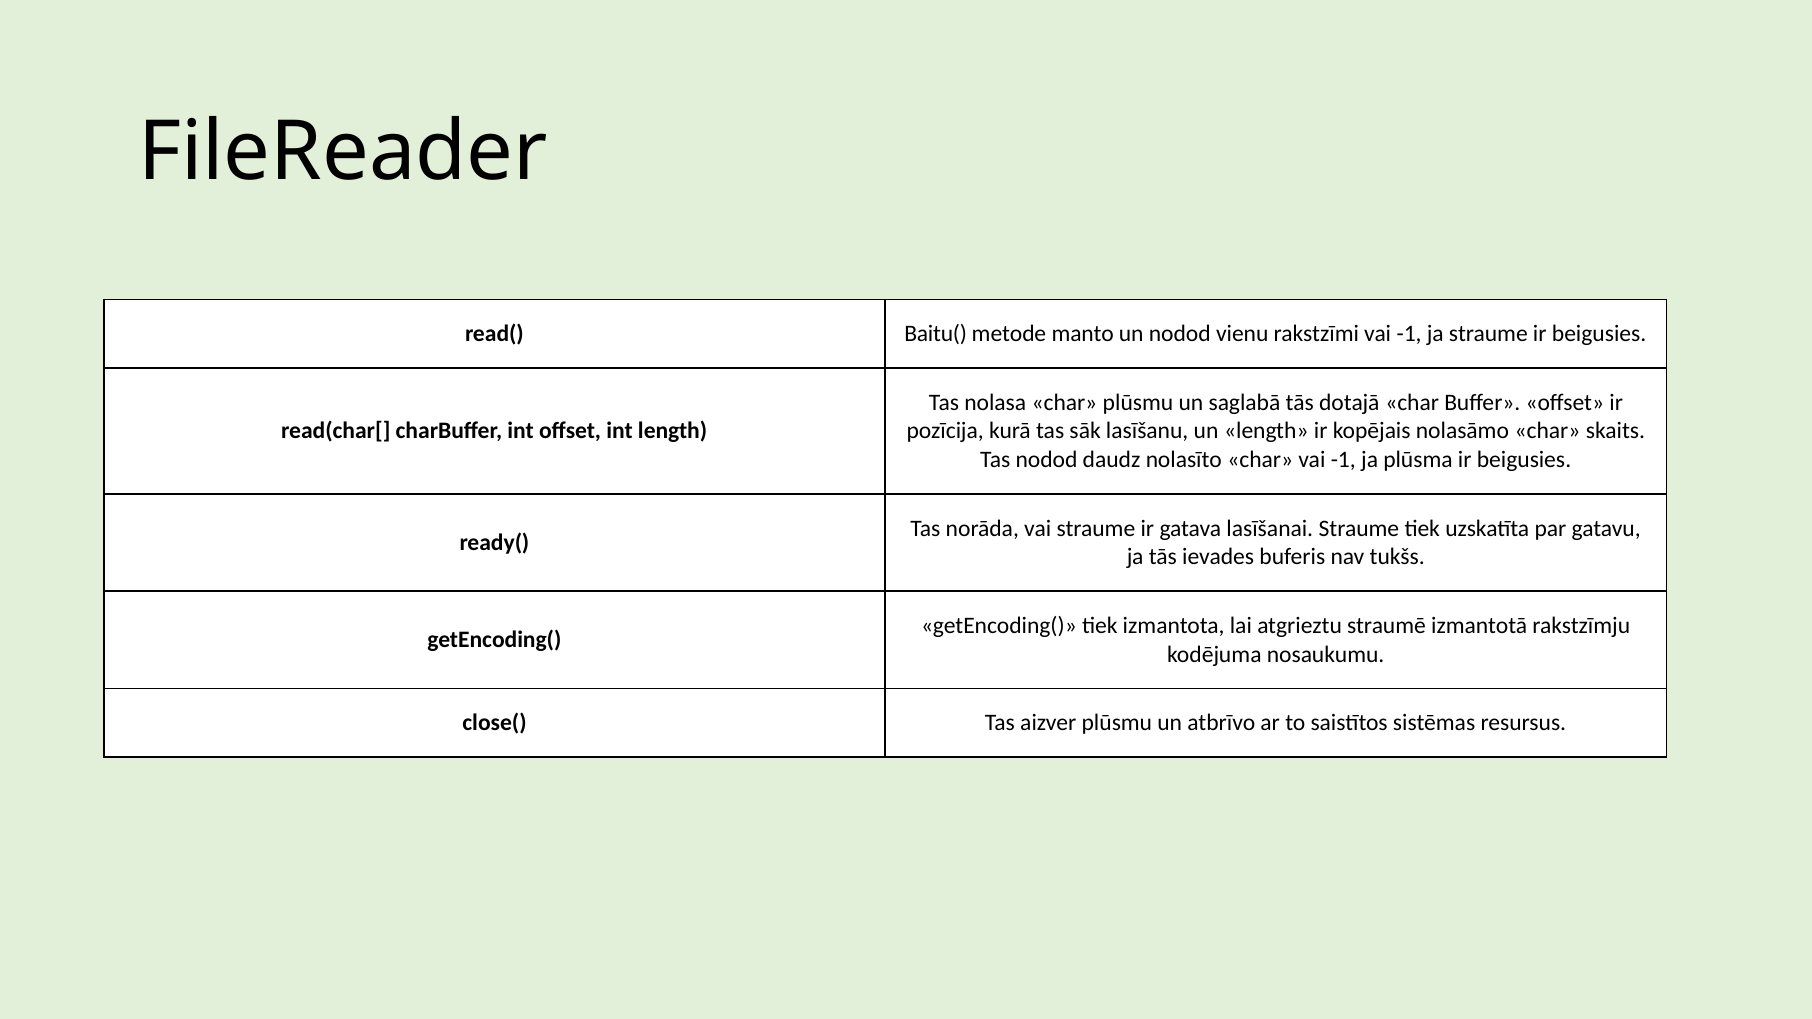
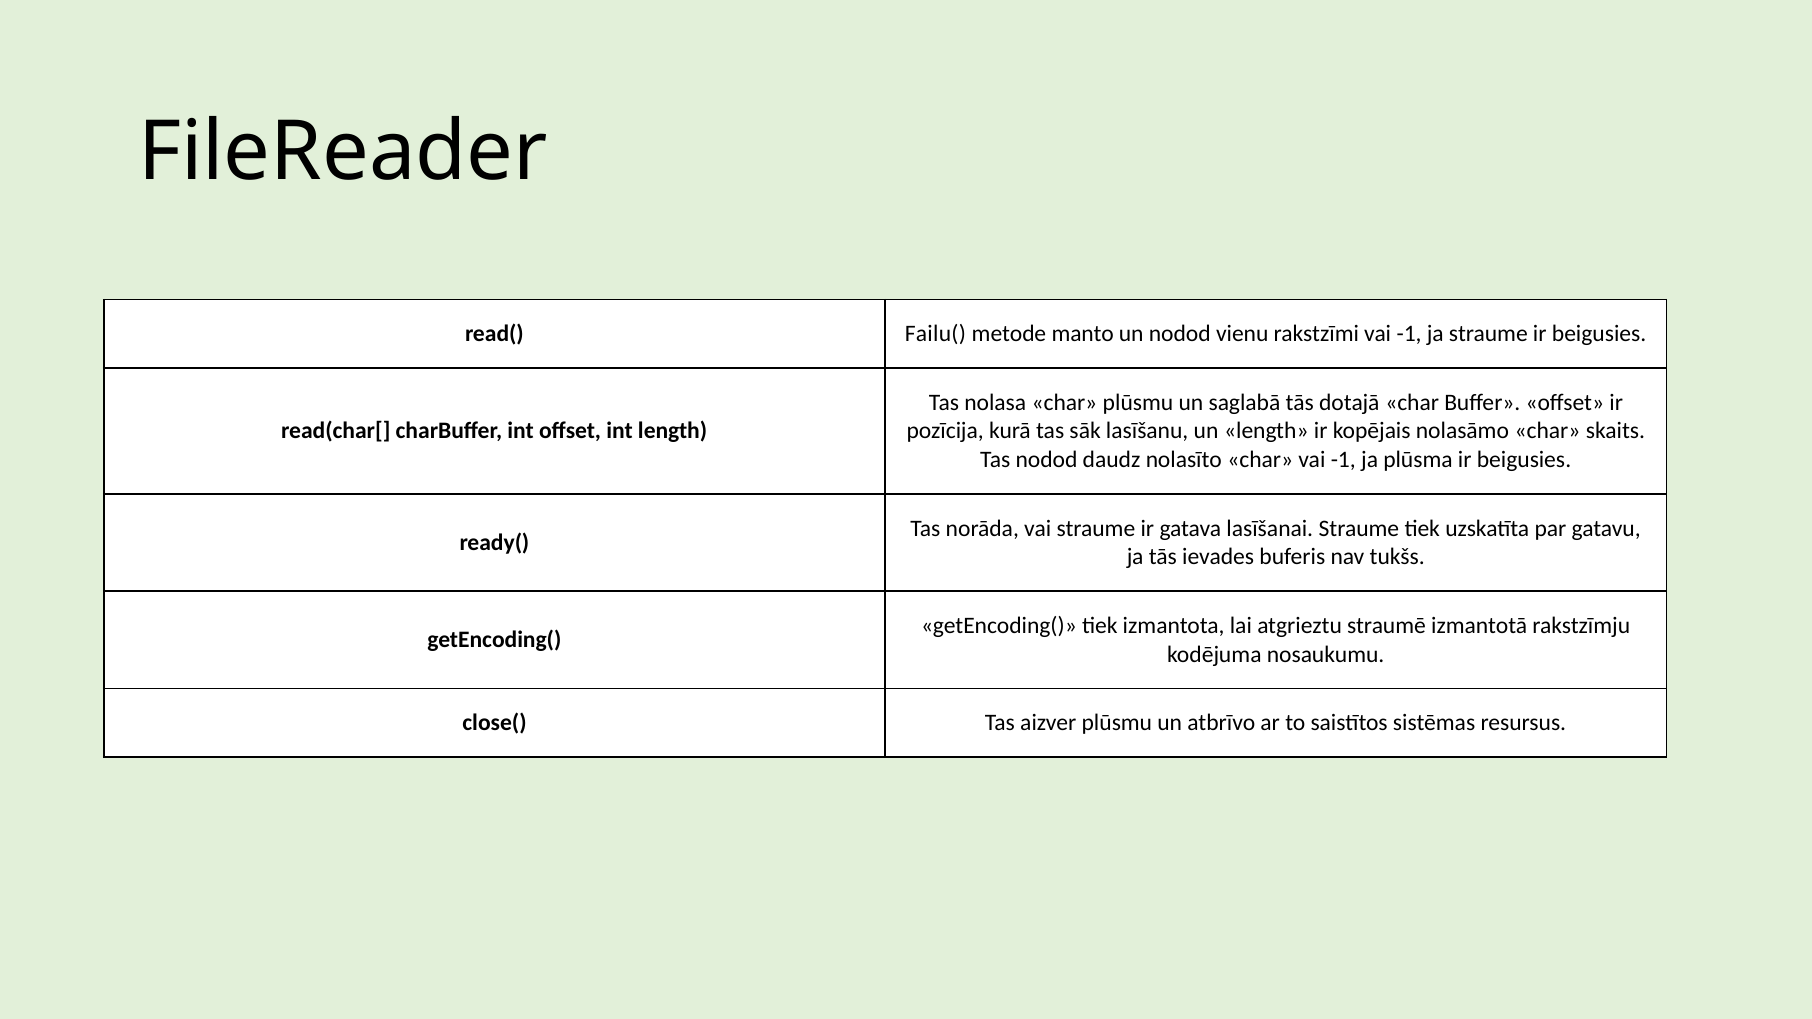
Baitu(: Baitu( -> Failu( (935, 334)
